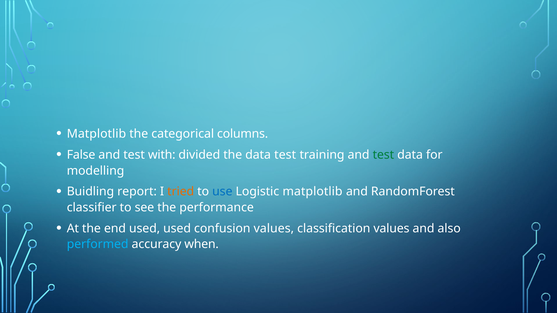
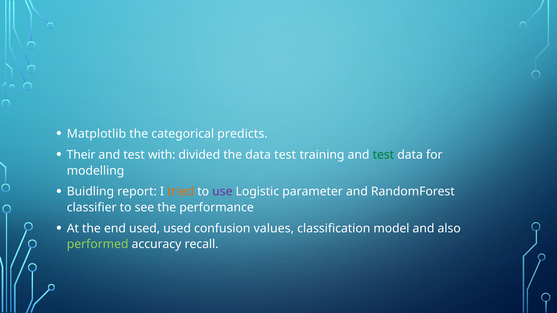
columns: columns -> predicts (242, 134)
False: False -> Their (81, 155)
use colour: blue -> purple (222, 192)
Logistic matplotlib: matplotlib -> parameter (313, 192)
classification values: values -> model (391, 229)
performed colour: light blue -> light green (98, 244)
when: when -> recall (202, 244)
